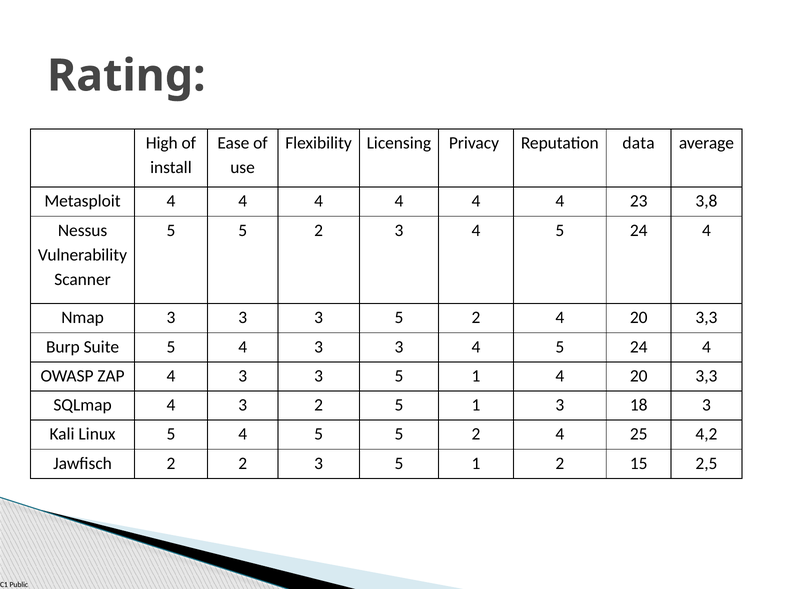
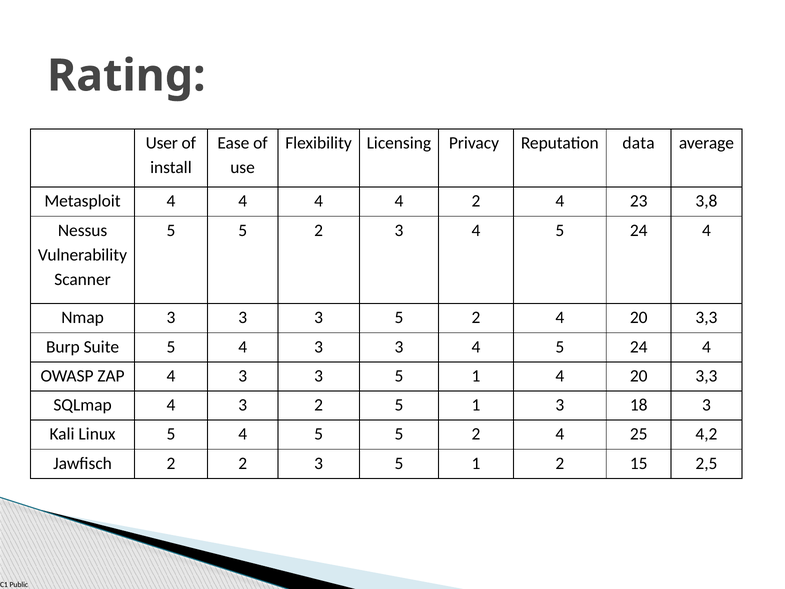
High: High -> User (162, 143)
4: 4 -> 2 (476, 201)
